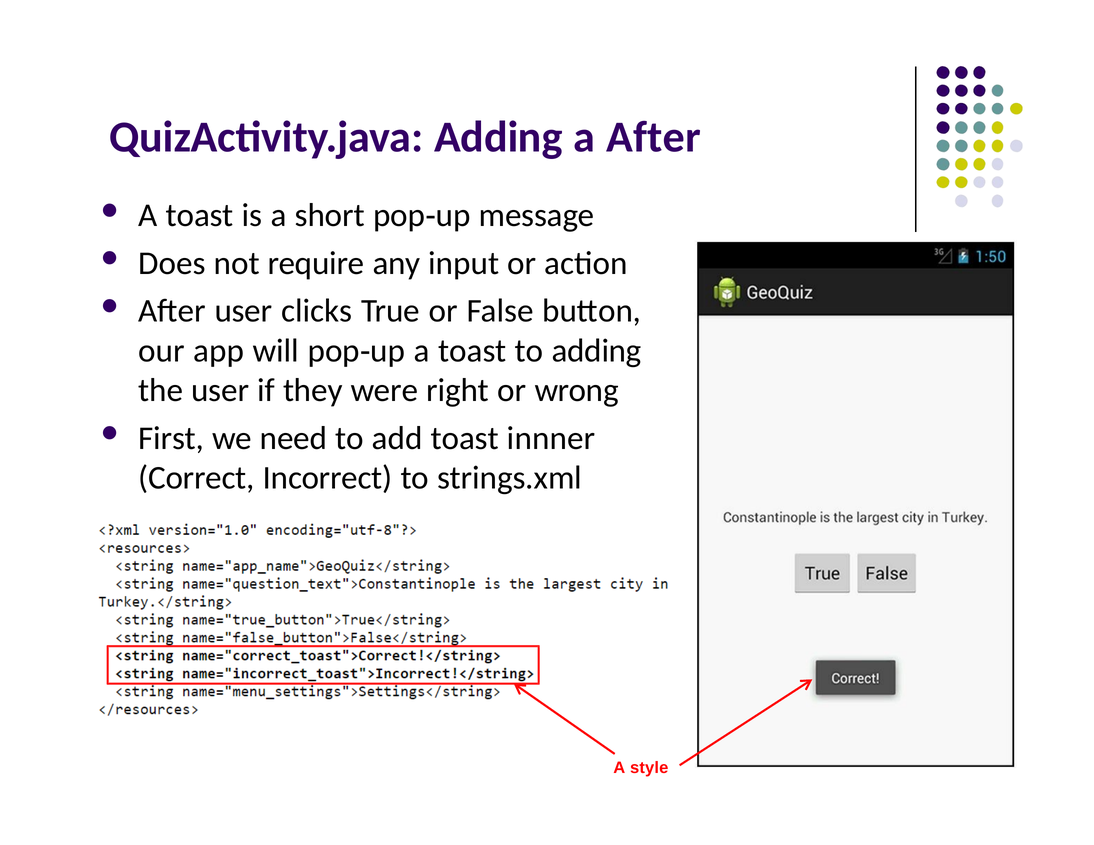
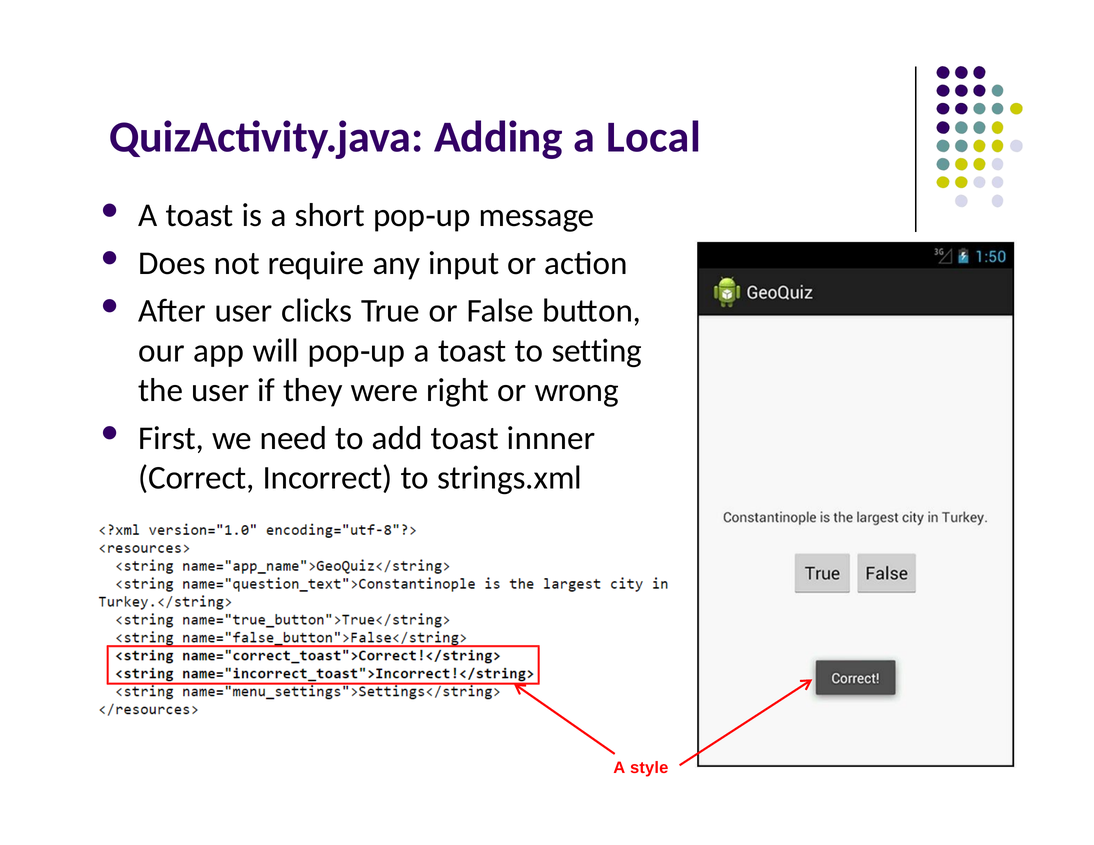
a After: After -> Local (654, 137)
to adding: adding -> setting (597, 351)
